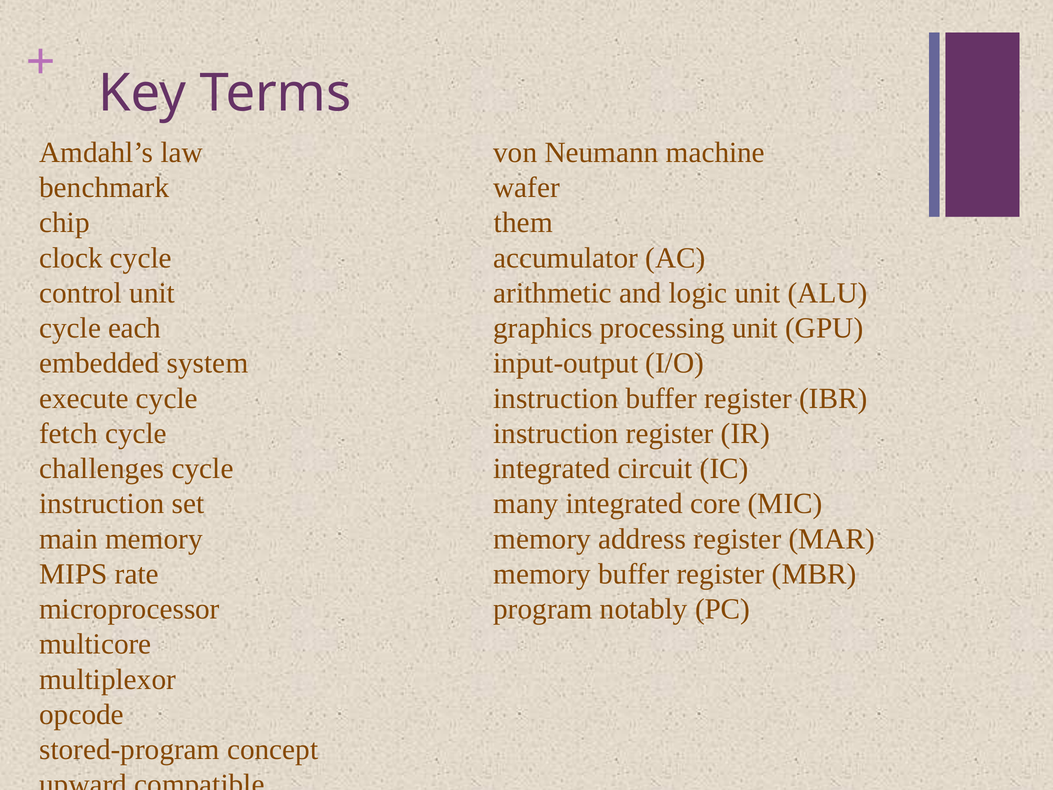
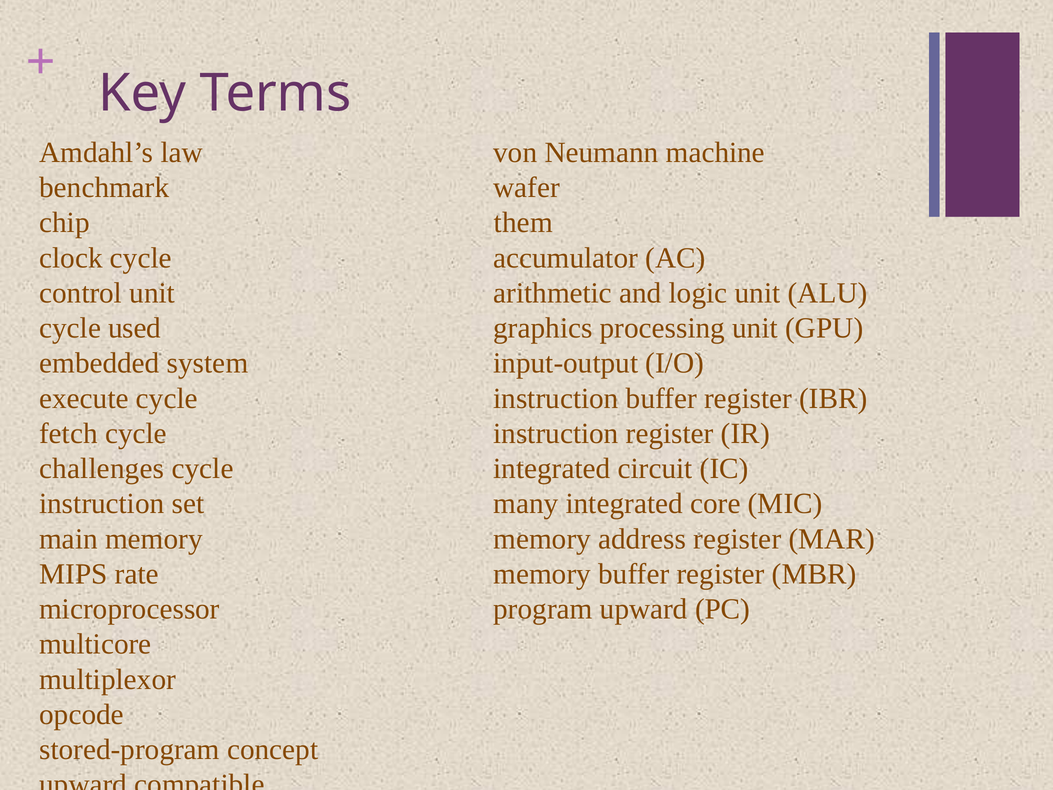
each: each -> used (134, 328)
program notably: notably -> upward (644, 609)
